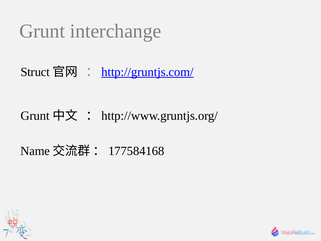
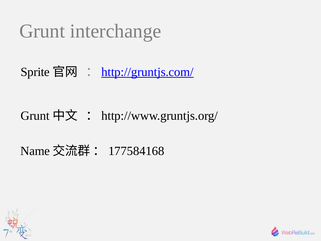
Struct: Struct -> Sprite (35, 72)
